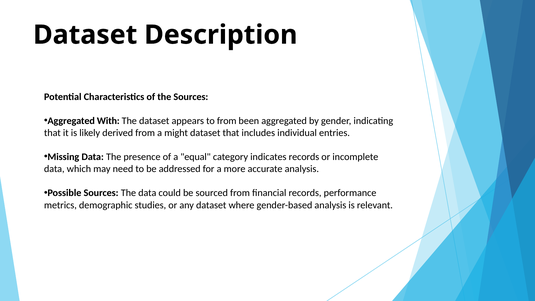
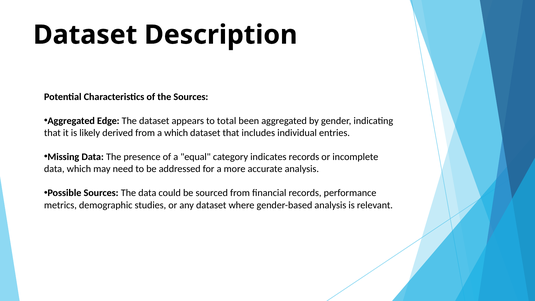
With: With -> Edge (108, 121)
to from: from -> total (227, 121)
a might: might -> which (176, 133)
